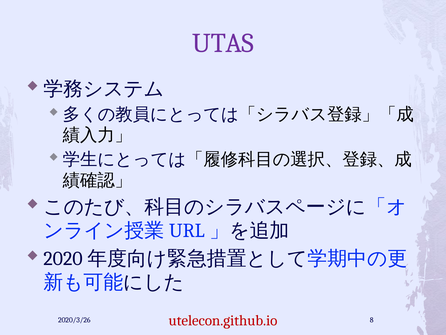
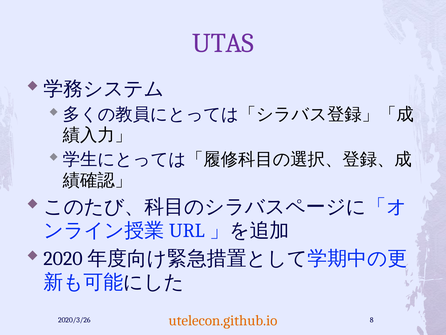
utelecon.github.io colour: red -> orange (223, 320)
